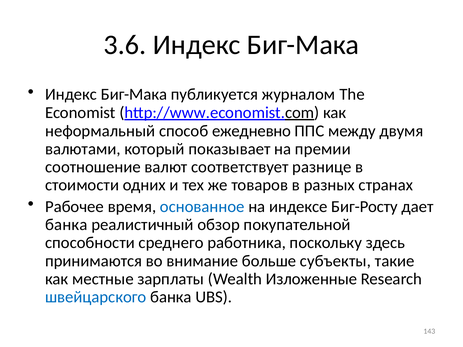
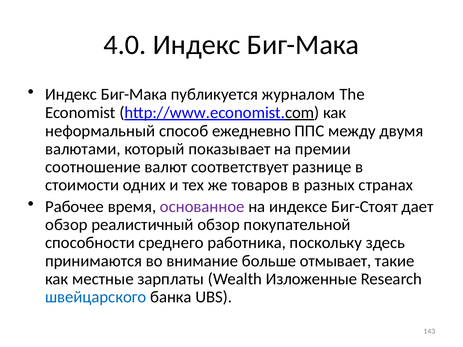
3.6: 3.6 -> 4.0 (125, 45)
основанное colour: blue -> purple (202, 207)
Биг-Росту: Биг-Росту -> Биг-Стоят (365, 207)
банка: банка -> обзор (66, 225)
субъекты: субъекты -> отмывает (336, 261)
